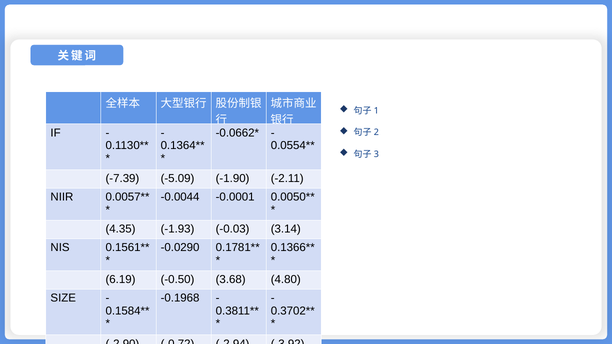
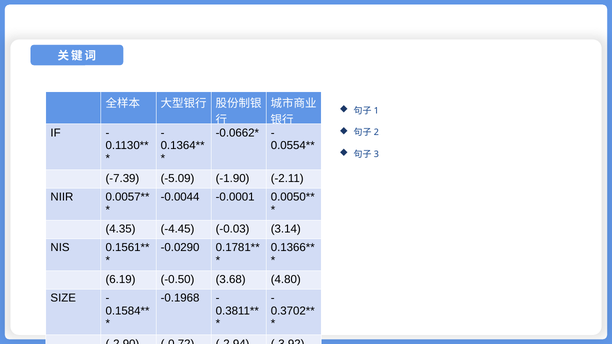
-1.93: -1.93 -> -4.45 (178, 229)
